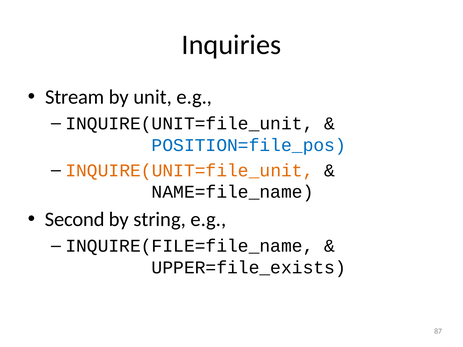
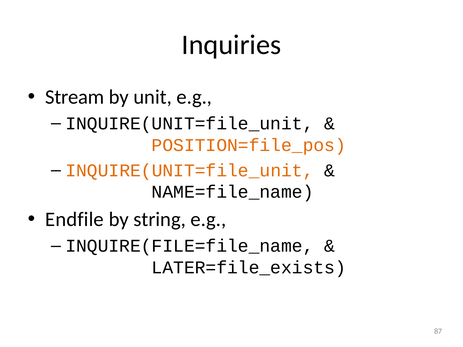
POSITION=file_pos colour: blue -> orange (249, 145)
Second: Second -> Endfile (74, 220)
UPPER=file_exists: UPPER=file_exists -> LATER=file_exists (249, 268)
